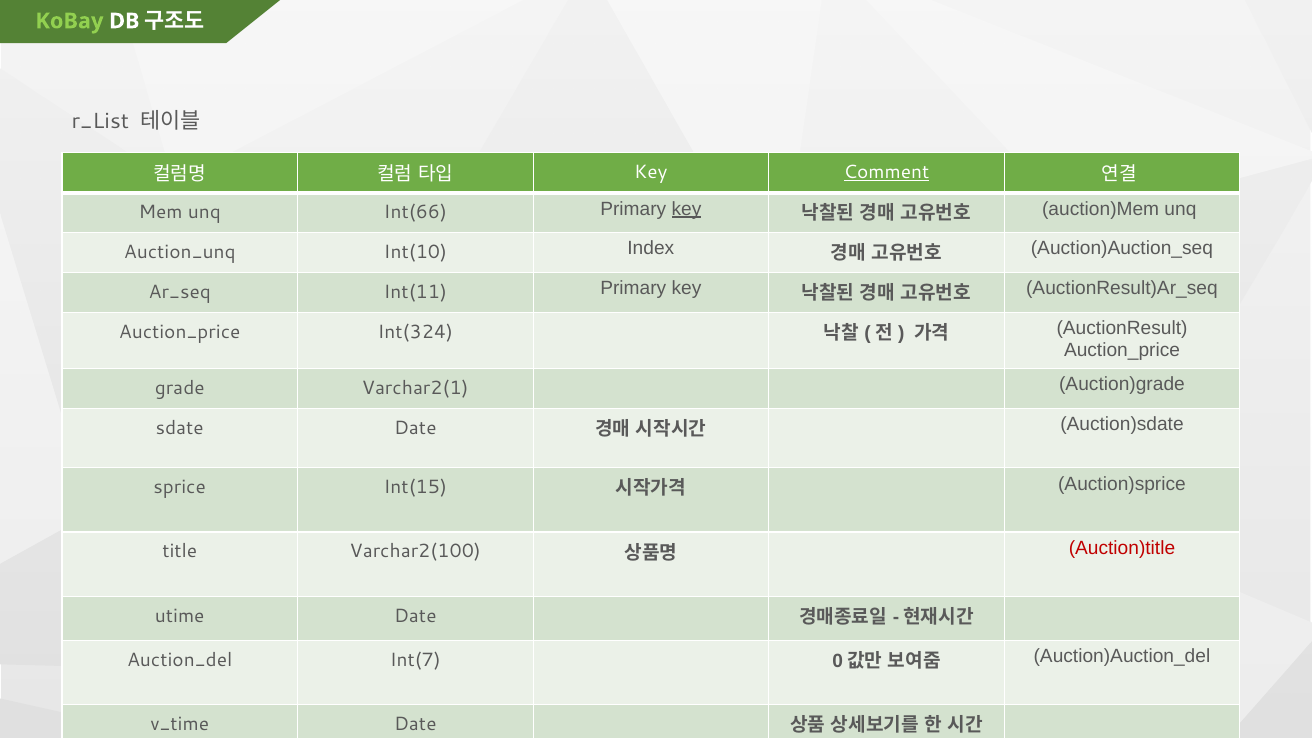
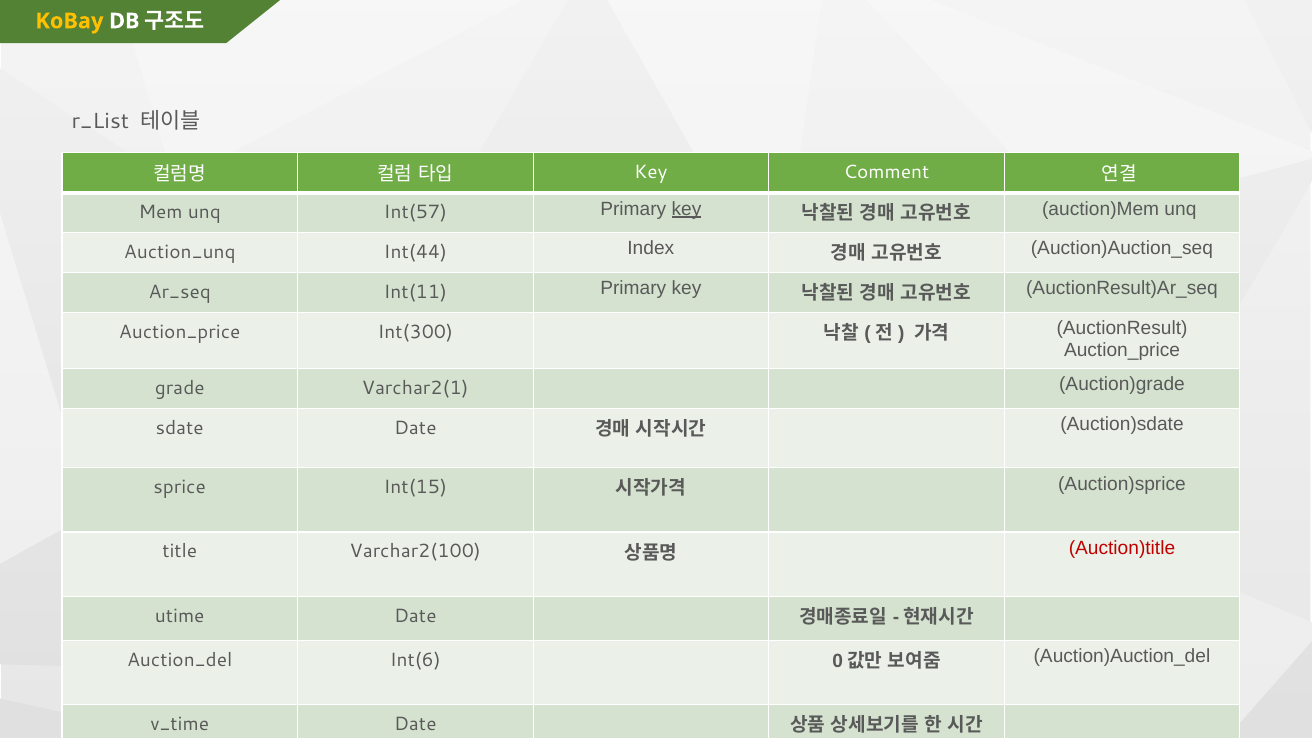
KoBay colour: light green -> yellow (69, 21)
Comment underline: present -> none (886, 172)
Int(66: Int(66 -> Int(57 (415, 212)
Int(10: Int(10 -> Int(44 (415, 252)
Int(324: Int(324 -> Int(300 (415, 332)
Int(7: Int(7 -> Int(6 (415, 660)
